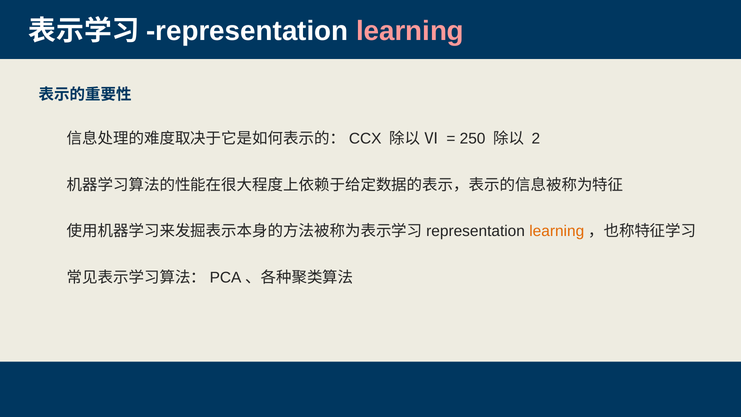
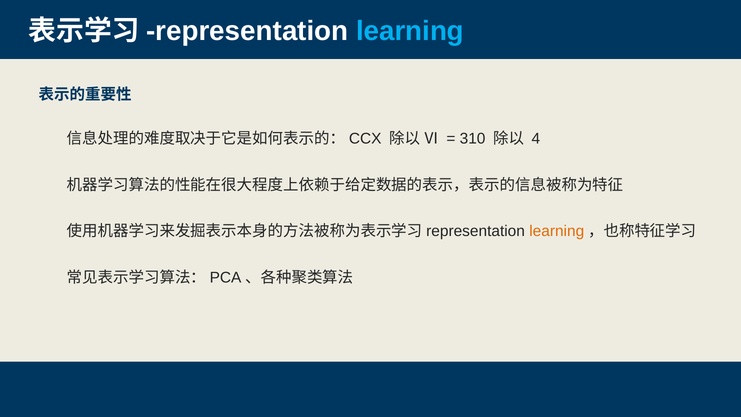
learning colour: pink -> light blue (410, 31)
250: 250 -> 310 (473, 139)
2: 2 -> 4 (536, 139)
